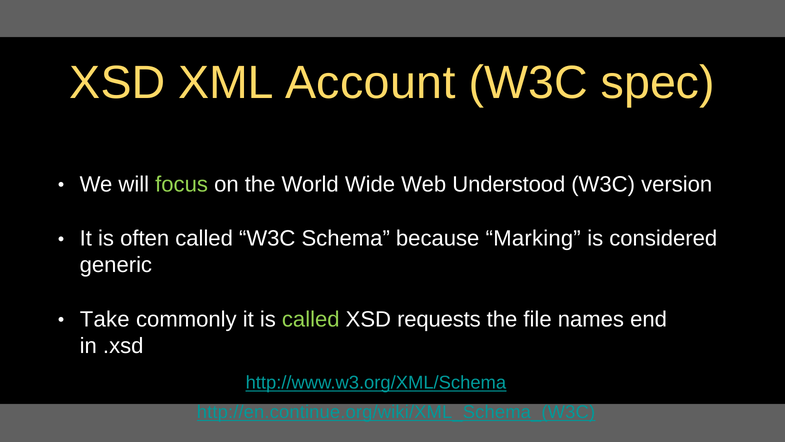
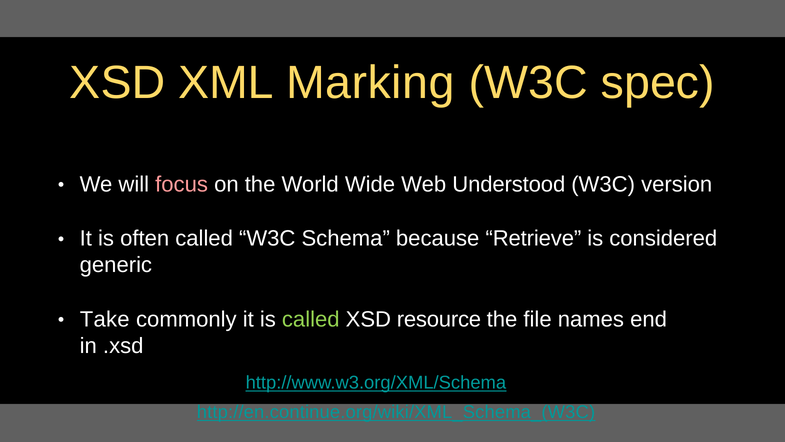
Account: Account -> Marking (370, 83)
focus colour: light green -> pink (182, 184)
Marking: Marking -> Retrieve (533, 238)
requests: requests -> resource (439, 319)
